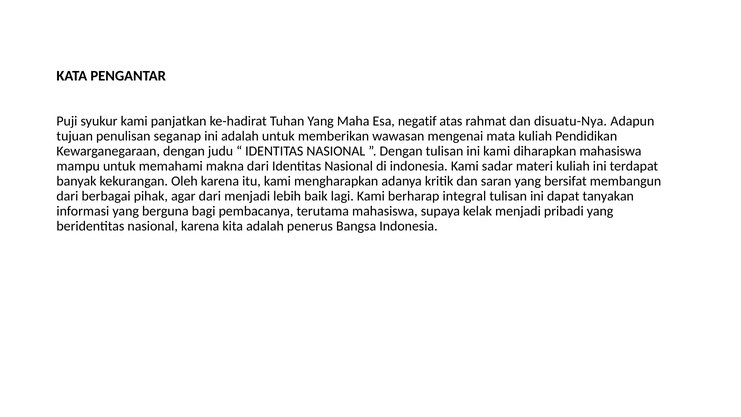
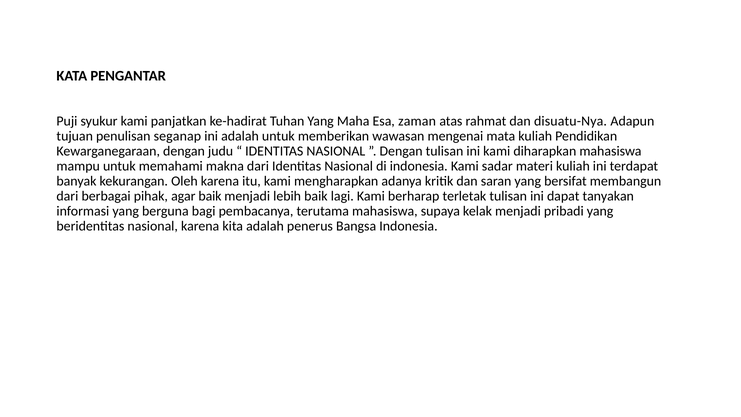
negatif: negatif -> zaman (417, 121)
agar dari: dari -> baik (210, 196)
integral: integral -> terletak (464, 196)
